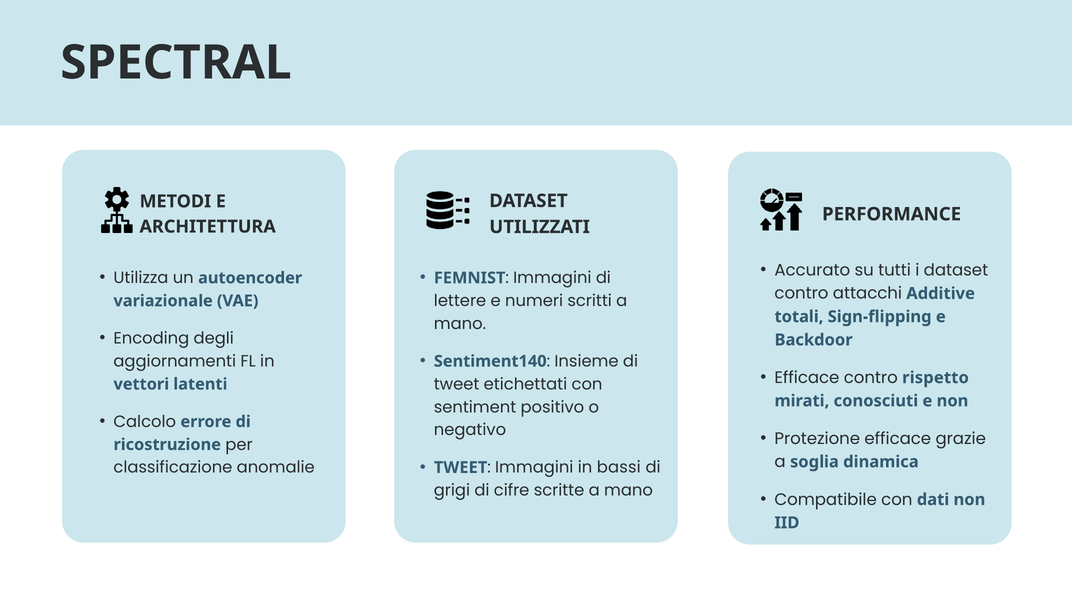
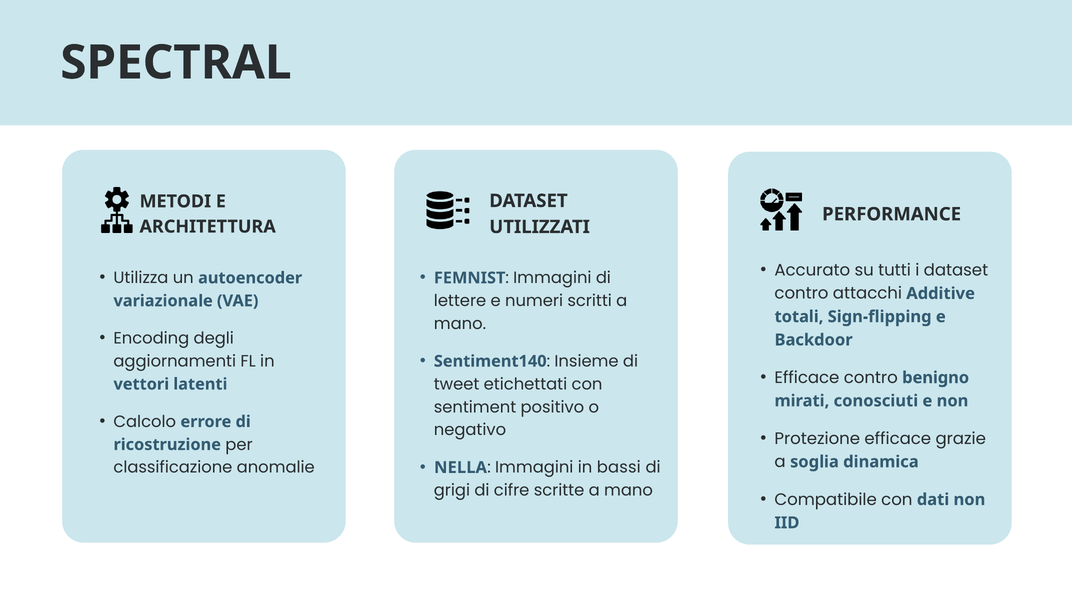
rispetto: rispetto -> benigno (936, 378)
TWEET: TWEET -> NELLA (461, 468)
